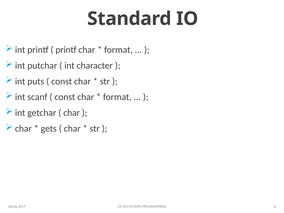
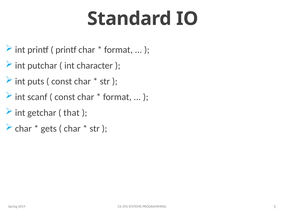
char: char -> that (71, 113)
